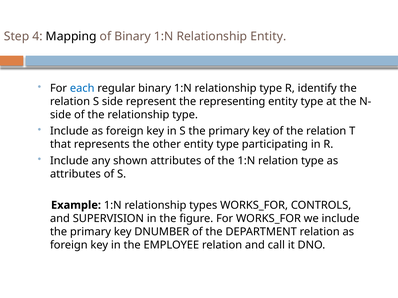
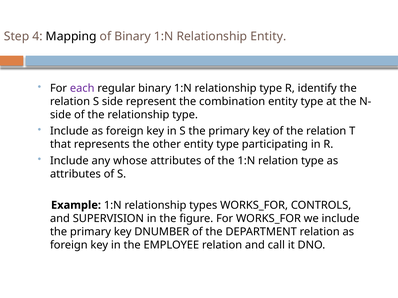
each colour: blue -> purple (82, 88)
representing: representing -> combination (232, 102)
shown: shown -> whose (130, 161)
